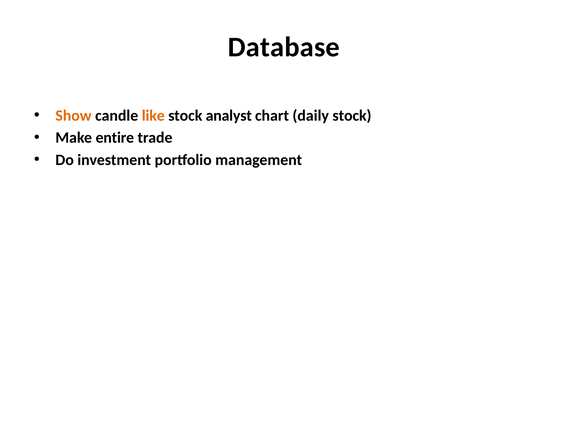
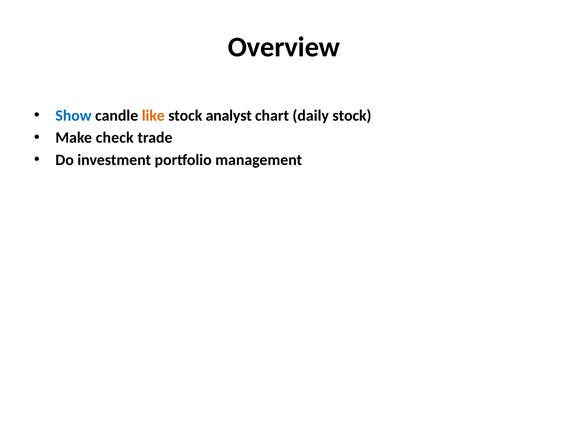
Database: Database -> Overview (284, 47)
Show colour: orange -> blue (73, 116)
entire: entire -> check (115, 138)
